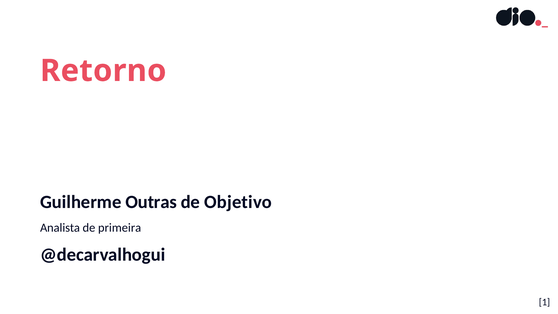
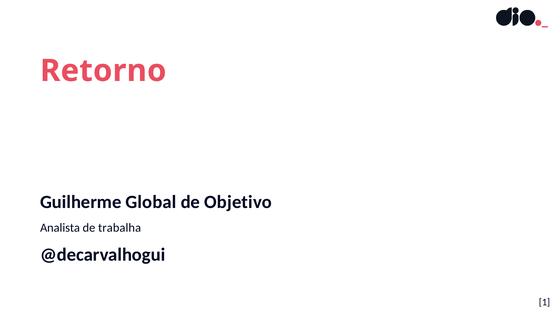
Outras: Outras -> Global (151, 202)
primeira: primeira -> trabalha (120, 228)
